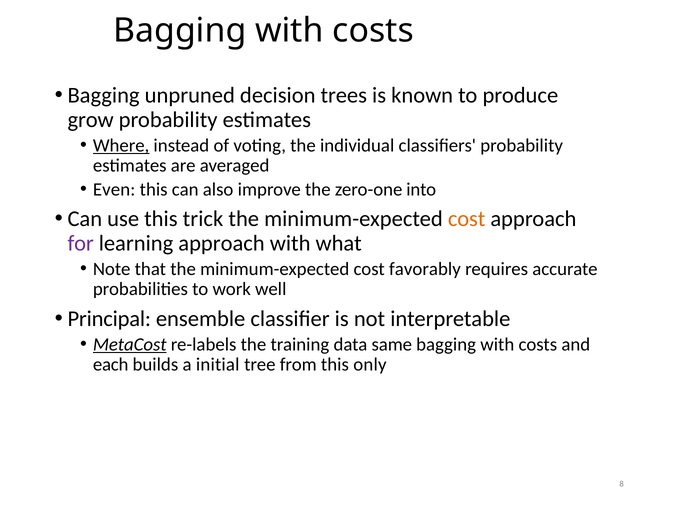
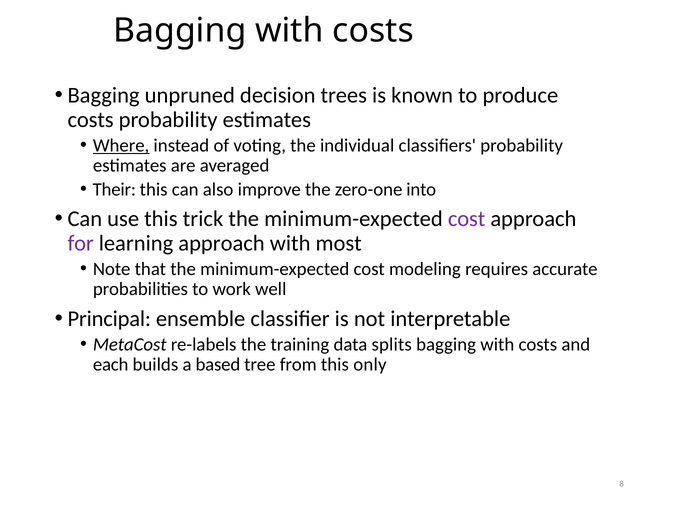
grow: grow -> costs (91, 120)
Even: Even -> Their (114, 190)
cost colour: orange -> purple (467, 219)
what: what -> most (339, 243)
favorably: favorably -> modeling (425, 269)
MetaCost underline: present -> none (130, 345)
same: same -> splits (392, 345)
initial: initial -> based (218, 365)
